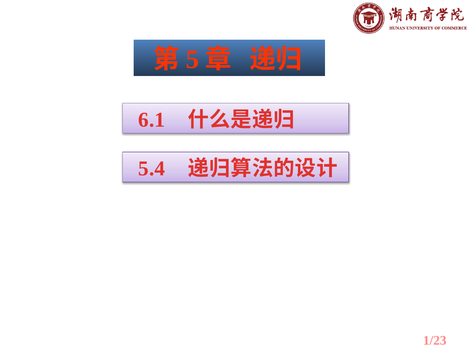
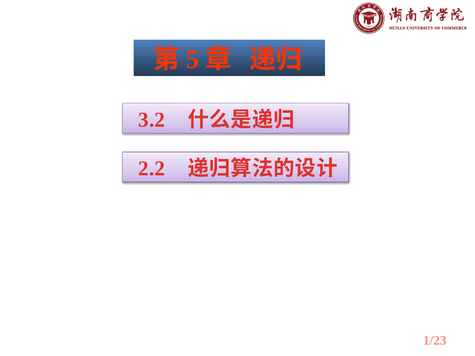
6.1: 6.1 -> 3.2 (152, 120)
5.4: 5.4 -> 2.2 (152, 169)
